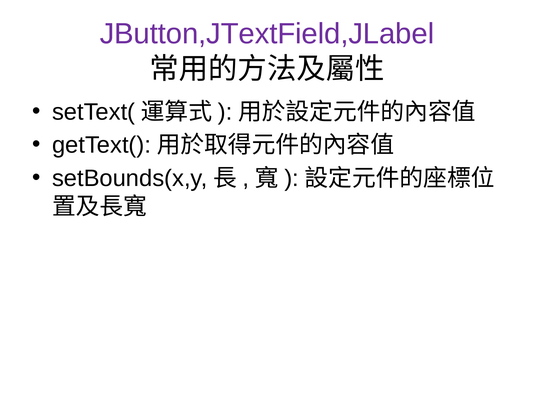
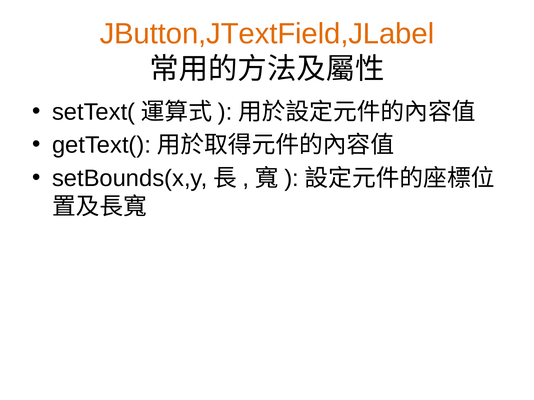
JButton,JTextField,JLabel colour: purple -> orange (267, 34)
